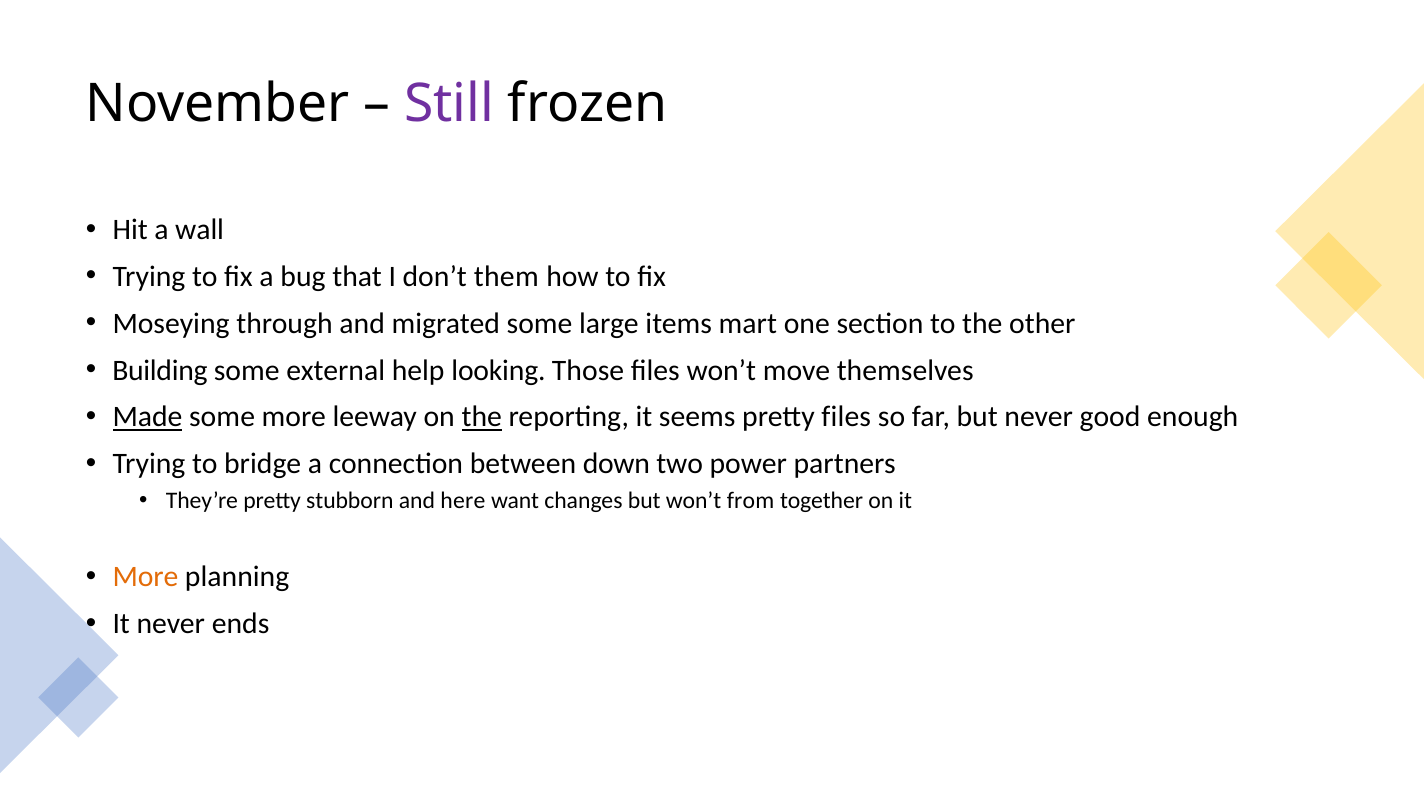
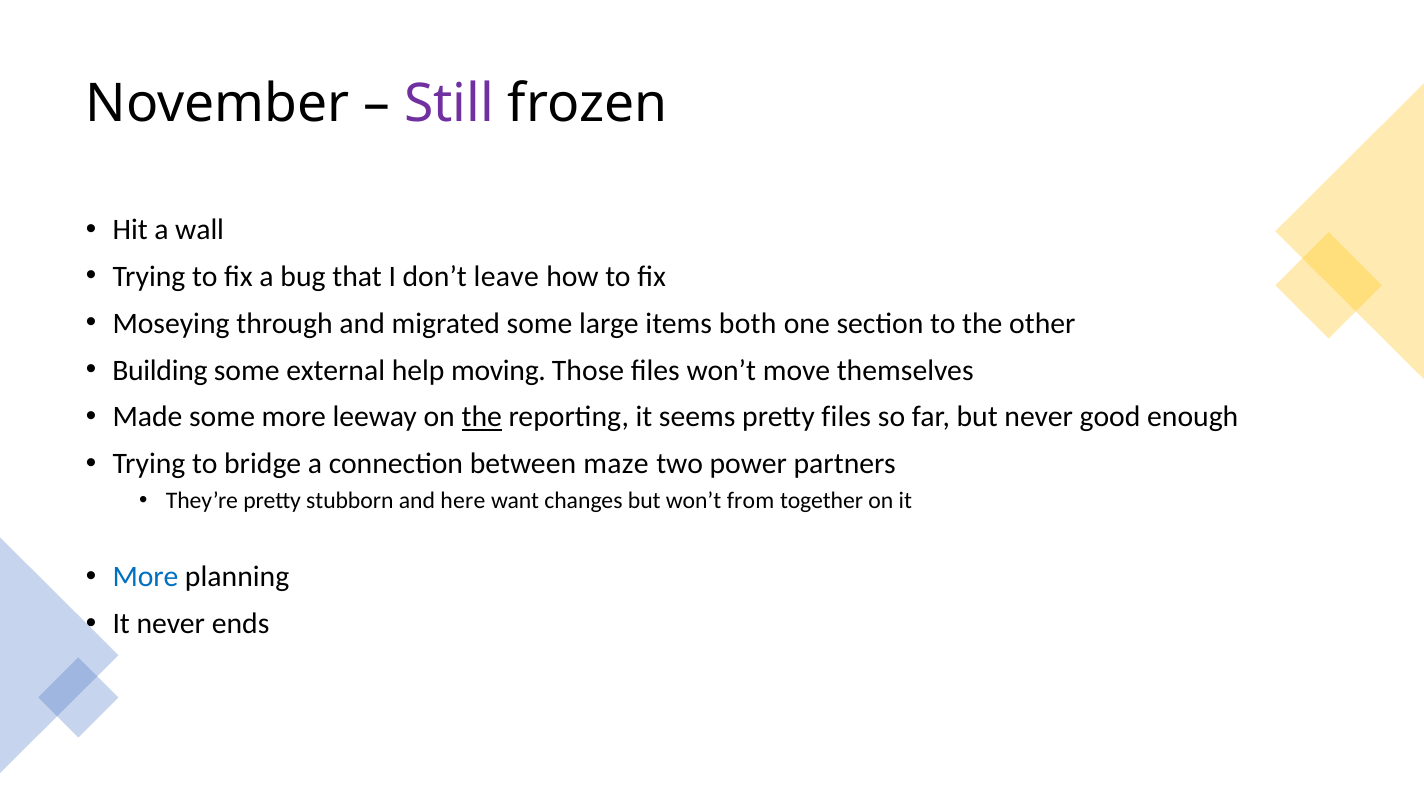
them: them -> leave (506, 276)
mart: mart -> both (748, 323)
looking: looking -> moving (499, 370)
Made underline: present -> none (147, 417)
down: down -> maze (616, 464)
More colour: orange -> blue (145, 577)
